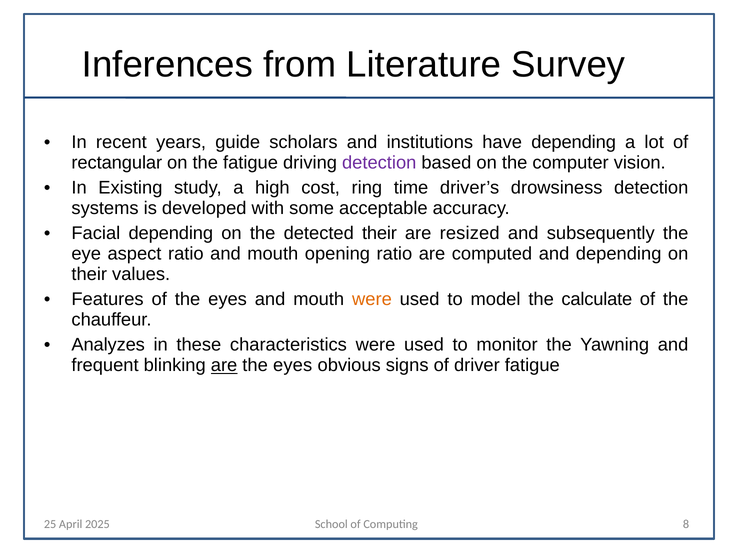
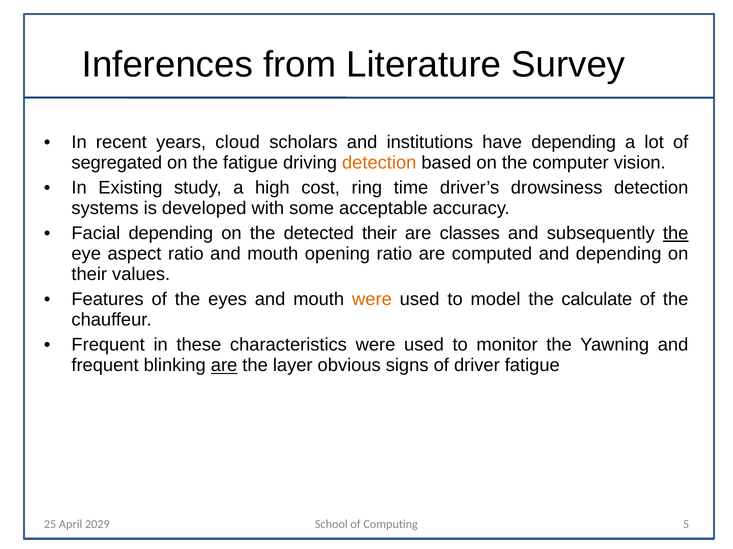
guide: guide -> cloud (238, 143)
rectangular: rectangular -> segregated (117, 163)
detection colour: purple -> orange (379, 163)
resized: resized -> classes (470, 234)
the underline: none -> present (676, 234)
Analyzes: Analyzes -> Frequent (108, 345)
eyes: eyes -> layer (293, 366)
2025: 2025 -> 2029 (97, 525)
8: 8 -> 5 (686, 525)
